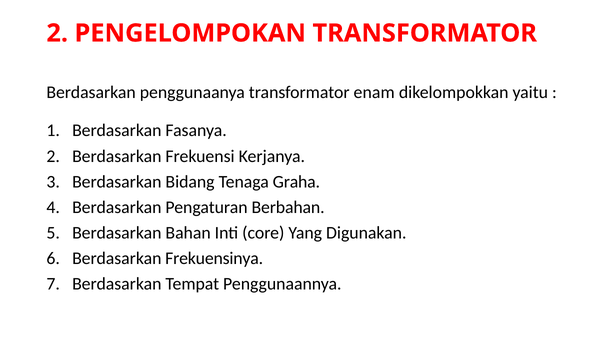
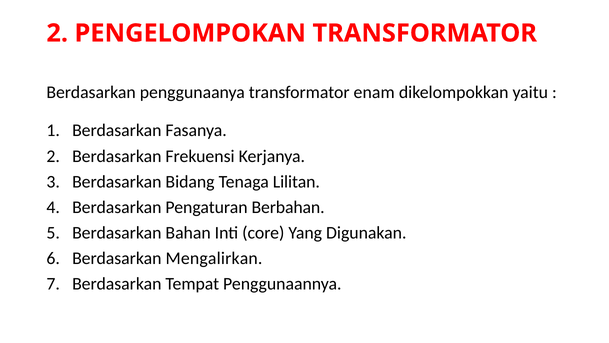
Graha: Graha -> Lilitan (296, 181)
Frekuensinya: Frekuensinya -> Mengalirkan (214, 258)
